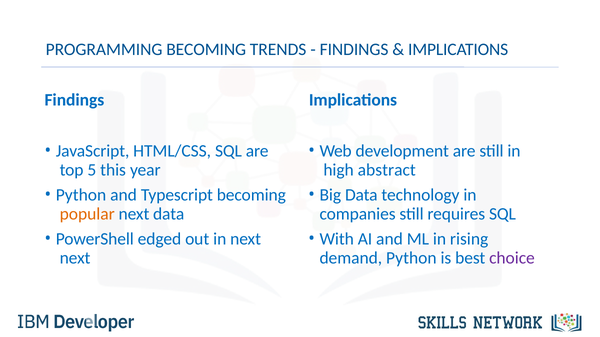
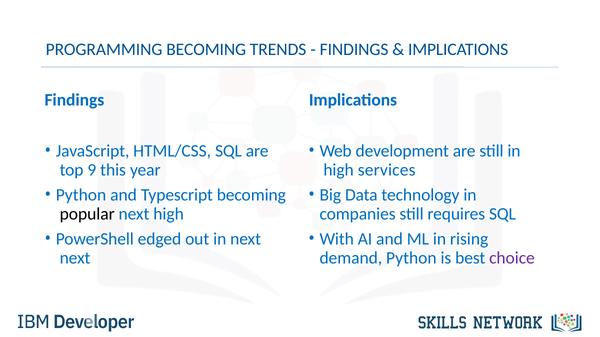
5: 5 -> 9 (92, 170)
abstract: abstract -> services (387, 170)
popular colour: orange -> black (87, 214)
next data: data -> high (169, 214)
